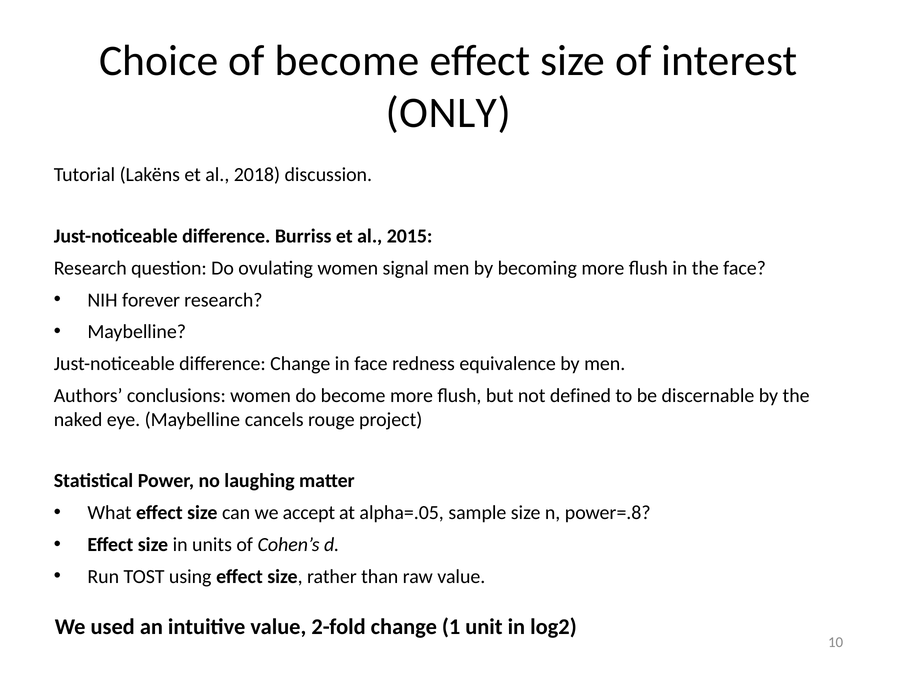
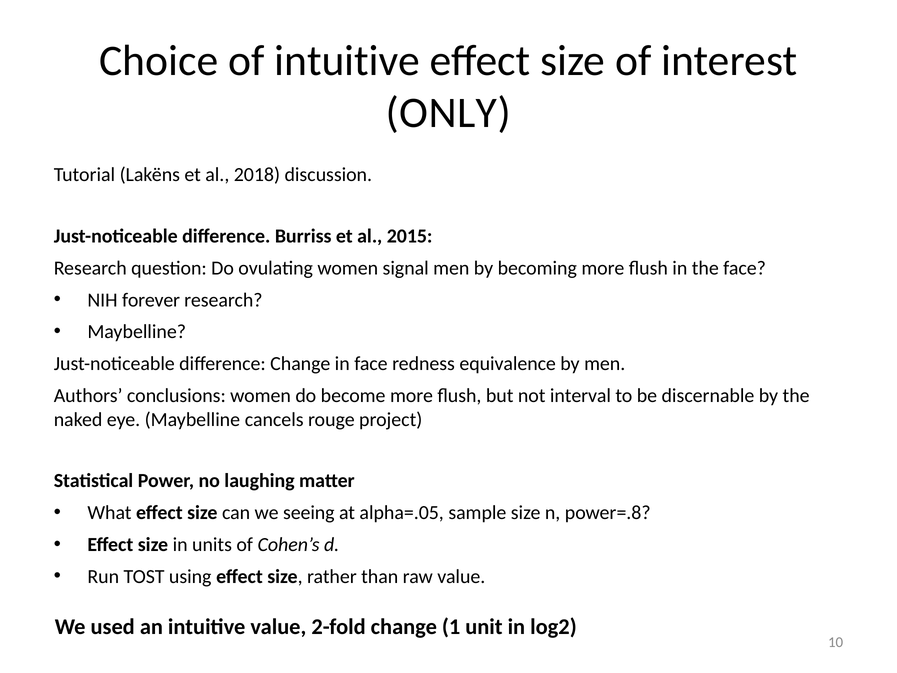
of become: become -> intuitive (347, 61)
defined: defined -> interval (580, 396)
accept: accept -> seeing (309, 513)
